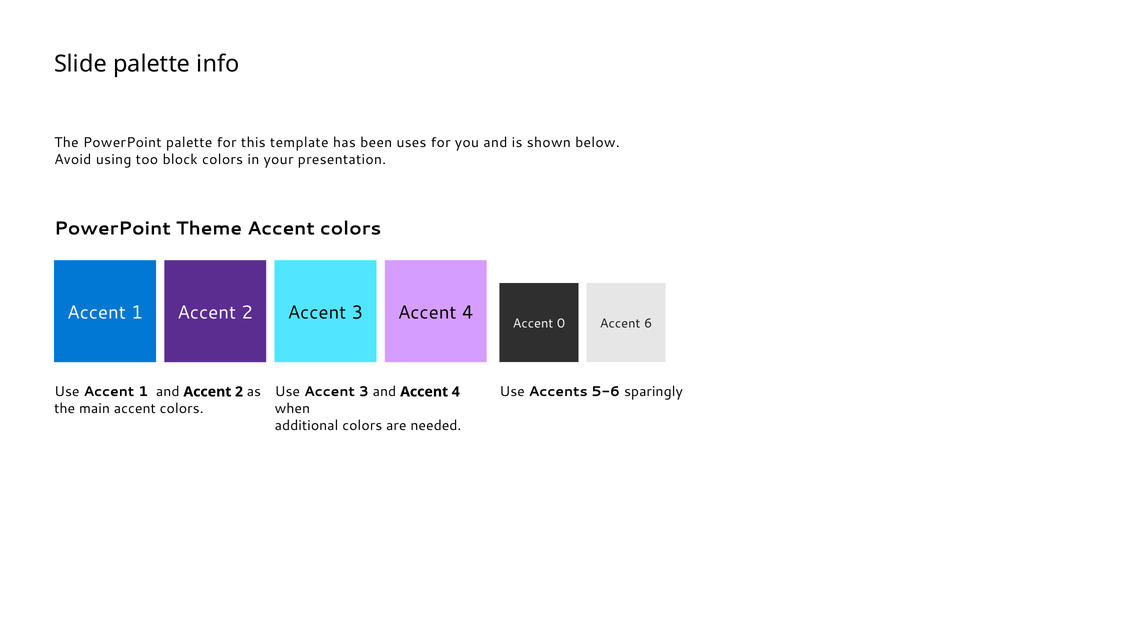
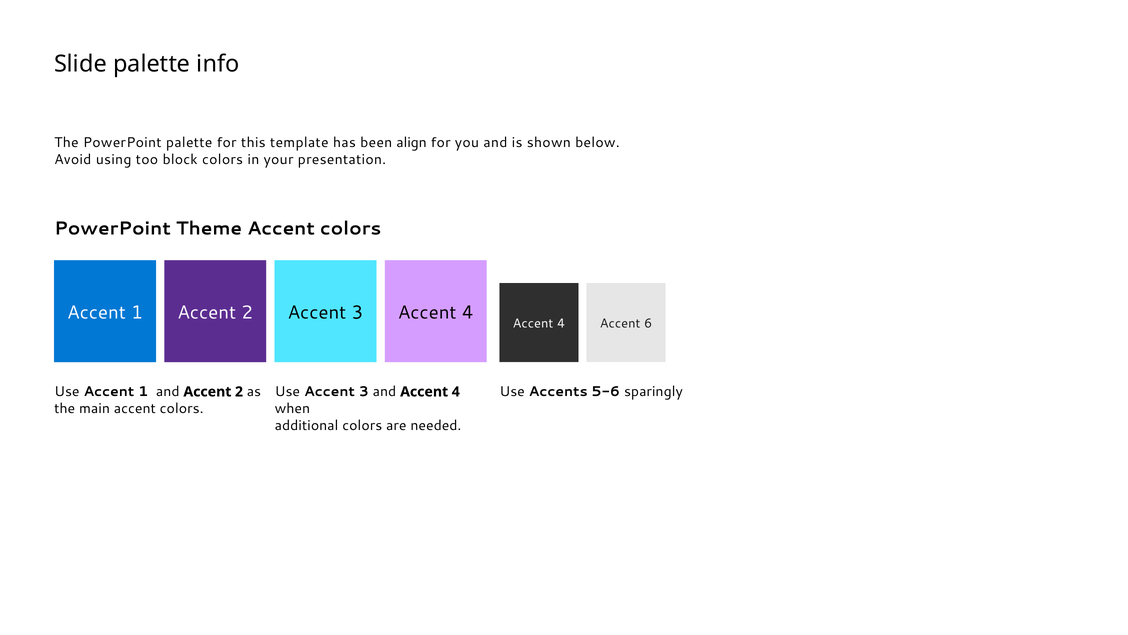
uses: uses -> align (412, 142)
0: 0 -> 4 (561, 323)
